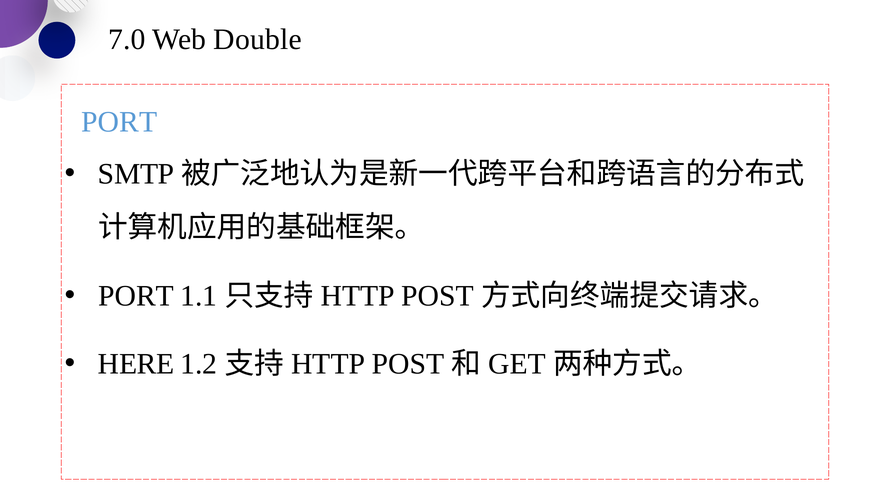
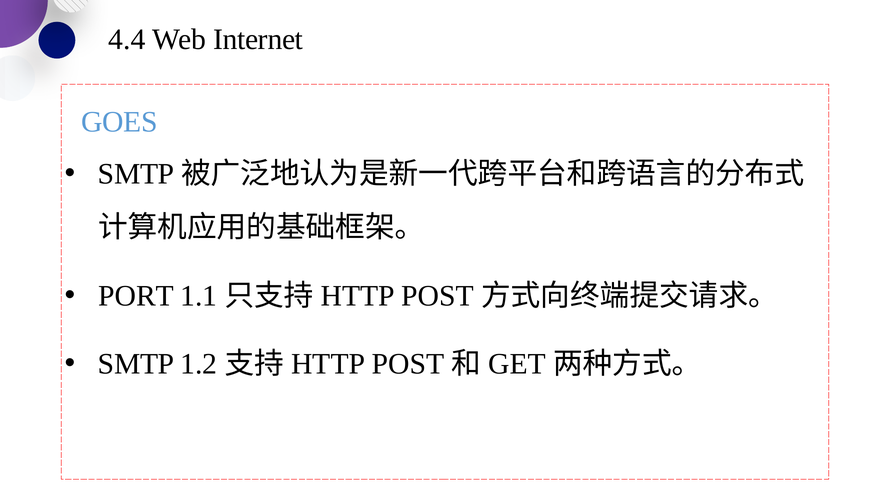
7.0: 7.0 -> 4.4 (127, 39)
Double: Double -> Internet (258, 39)
PORT: PORT -> GOES (119, 122)
HERE: HERE -> SMTP (136, 364)
